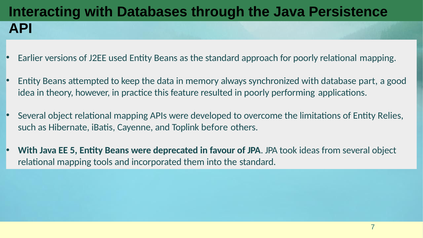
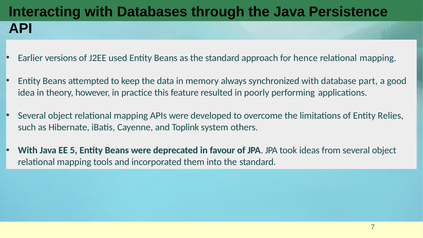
for poorly: poorly -> hence (306, 58)
before: before -> system (215, 127)
